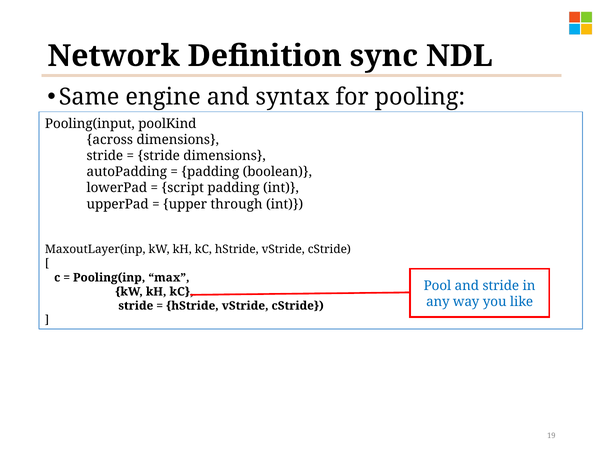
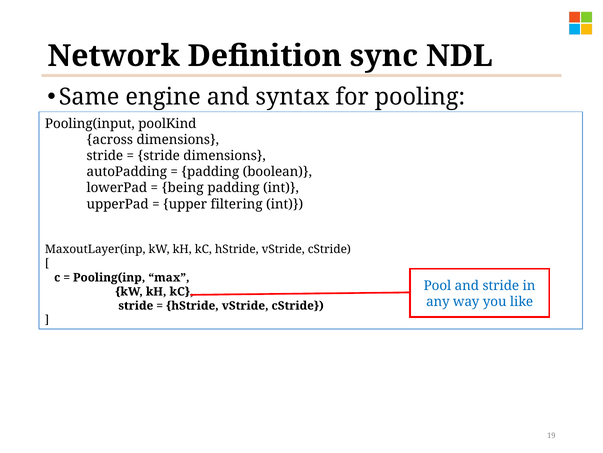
script: script -> being (183, 188)
through: through -> filtering (237, 204)
